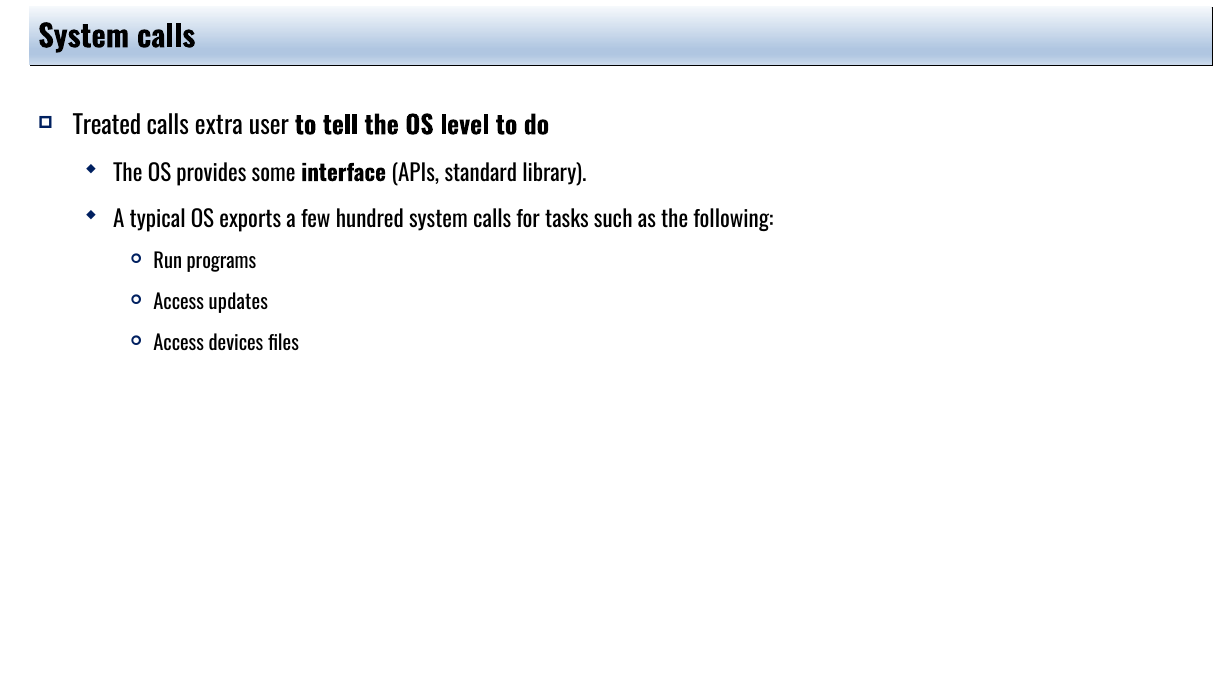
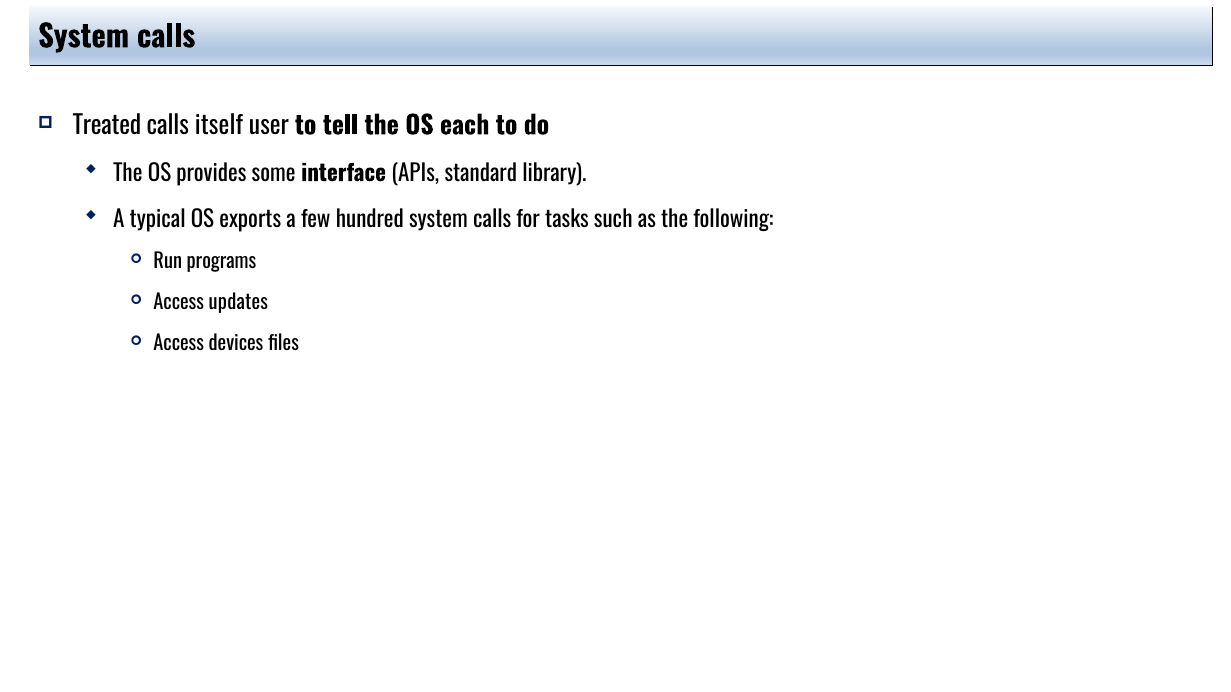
extra: extra -> itself (219, 126)
level: level -> each (465, 126)
